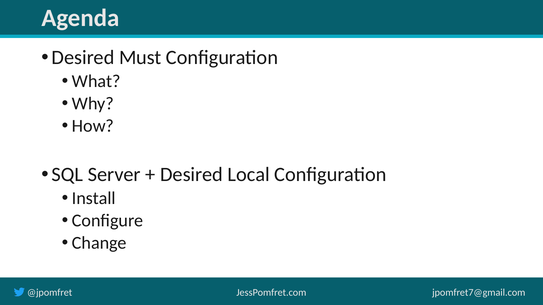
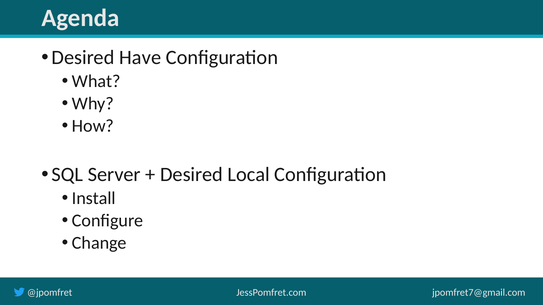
Must: Must -> Have (140, 58)
